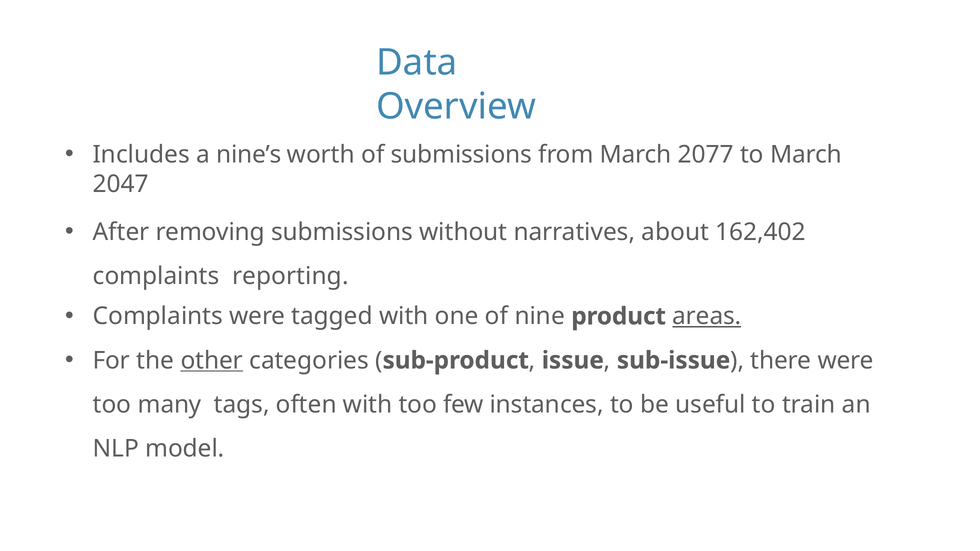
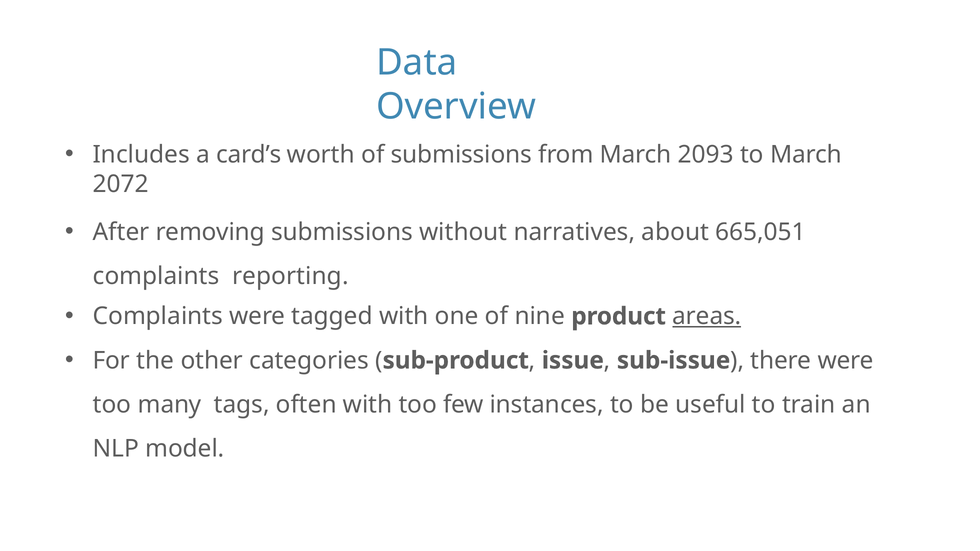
nine’s: nine’s -> card’s (249, 155)
2077: 2077 -> 2093 (706, 155)
2047: 2047 -> 2072 (121, 184)
162,402: 162,402 -> 665,051 (761, 232)
other underline: present -> none (212, 361)
